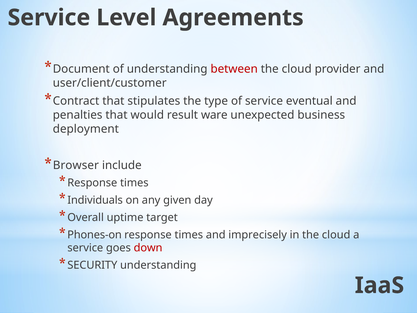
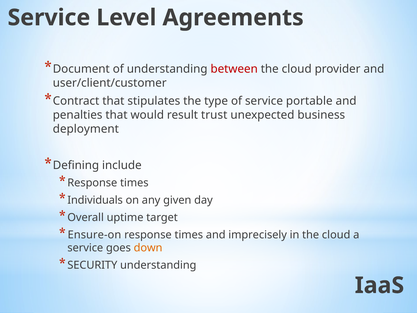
eventual: eventual -> portable (309, 101)
ware: ware -> trust (214, 115)
Browser: Browser -> Defining (76, 165)
Phones-on: Phones-on -> Ensure-on (94, 235)
down colour: red -> orange (148, 248)
